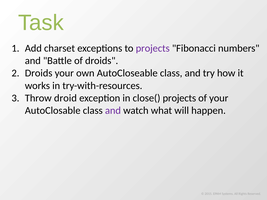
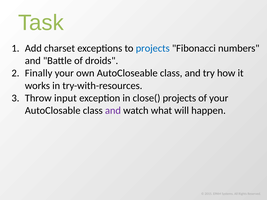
projects colour: purple -> blue (153, 48)
Droids: Droids -> Finally (39, 73)
droid: droid -> input (65, 98)
